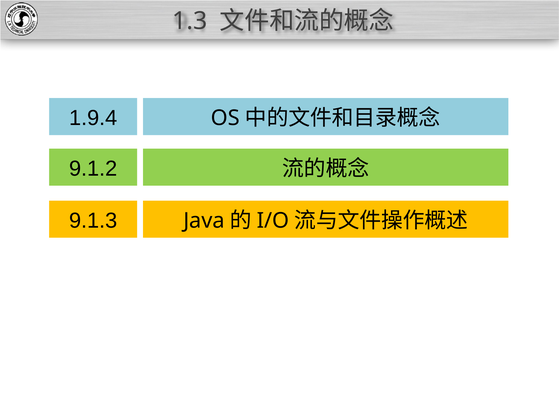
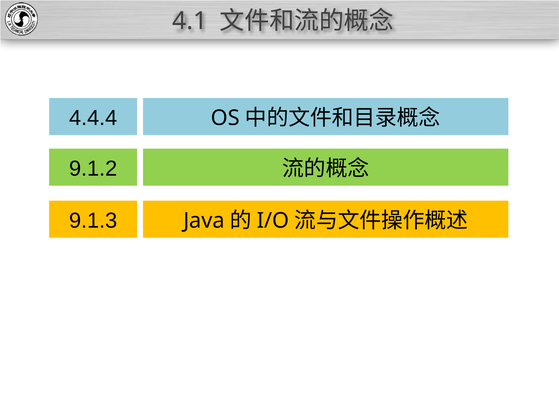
1.3: 1.3 -> 4.1 (190, 21)
1.9.4: 1.9.4 -> 4.4.4 (93, 118)
